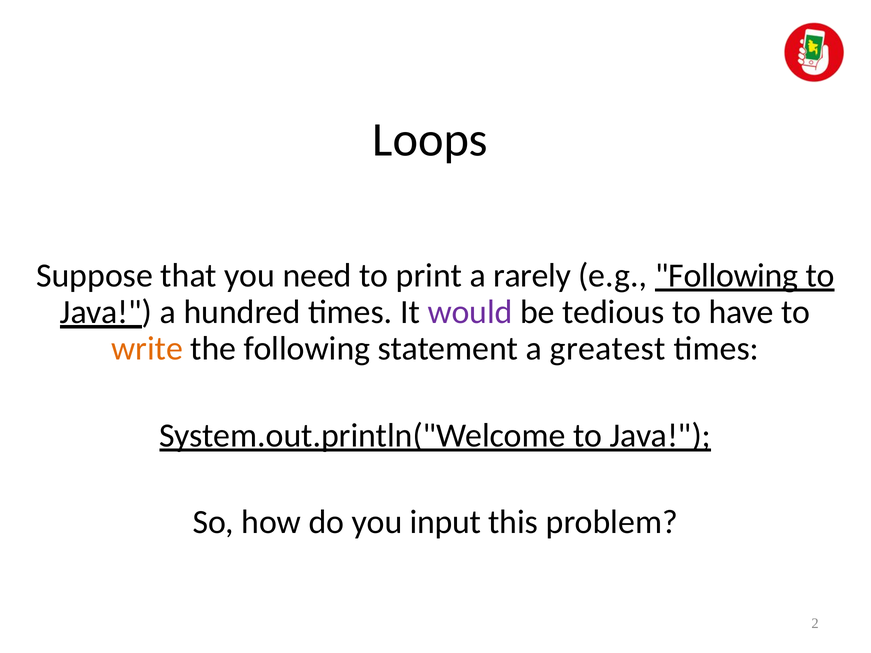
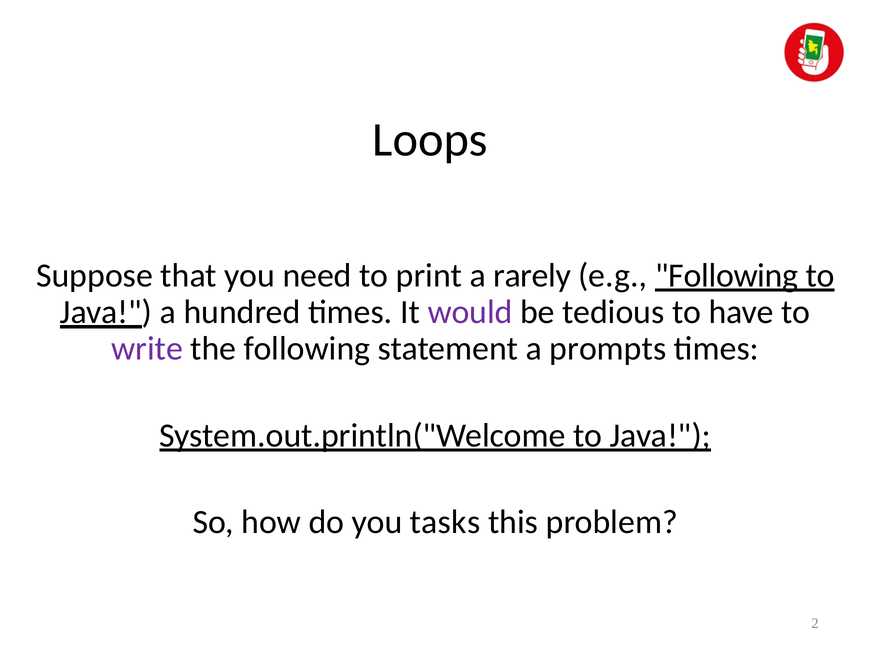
write colour: orange -> purple (147, 349)
greatest: greatest -> prompts (608, 349)
input: input -> tasks (445, 522)
